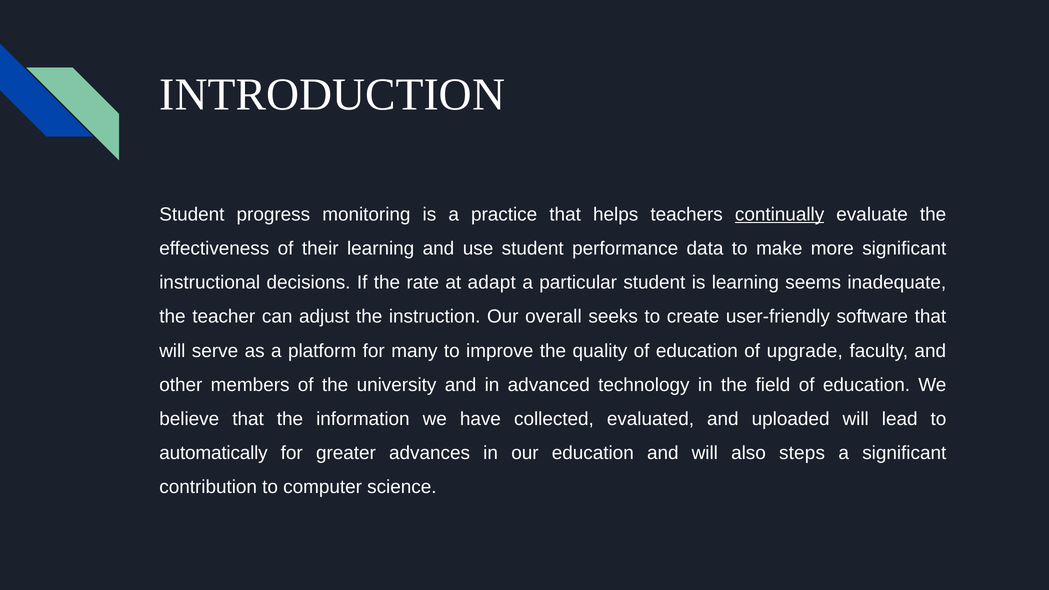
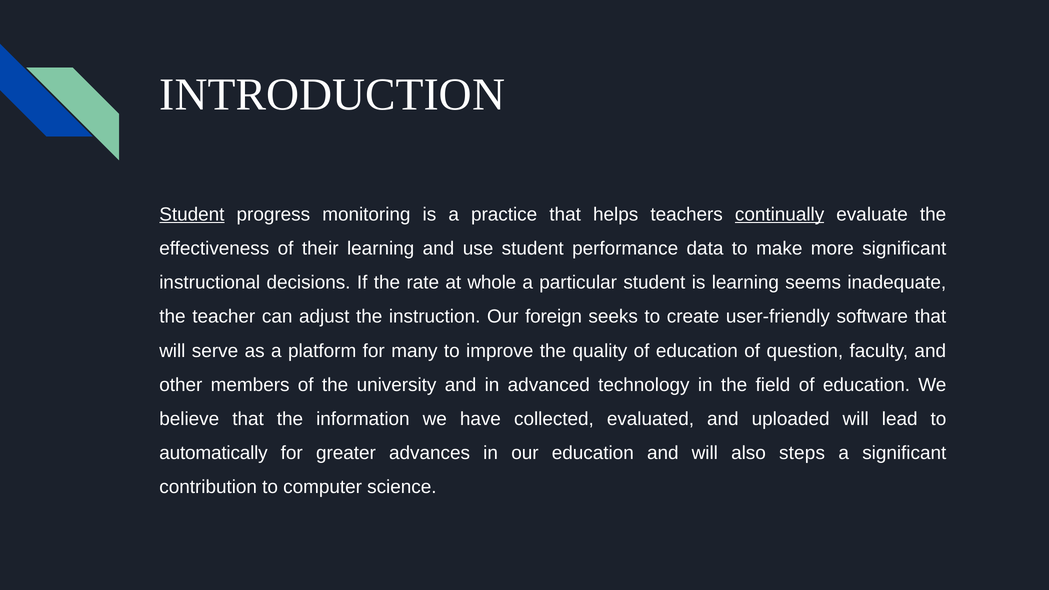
Student underline: none -> present (192, 214)
adapt: adapt -> whole (492, 283)
overall: overall -> foreign (554, 317)
upgrade: upgrade -> question (805, 351)
